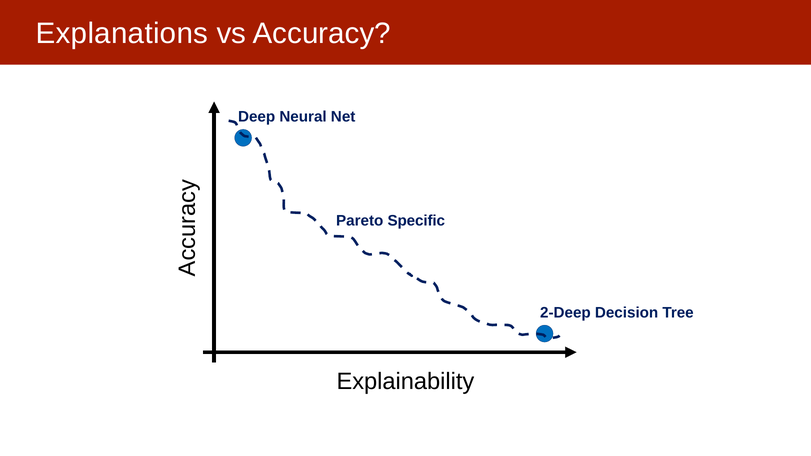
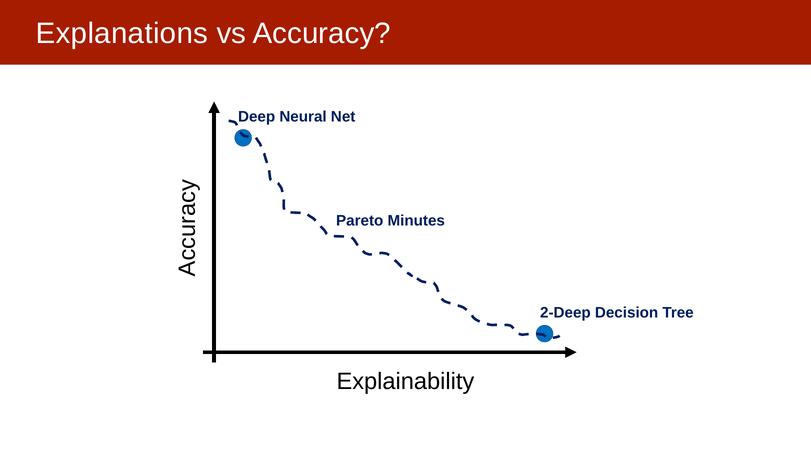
Specific: Specific -> Minutes (416, 221)
